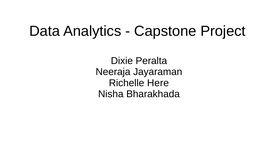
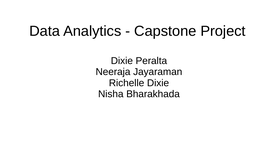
Richelle Here: Here -> Dixie (158, 83)
